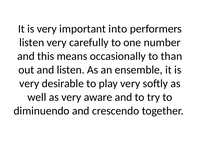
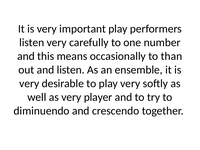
important into: into -> play (118, 29)
aware: aware -> player (98, 97)
